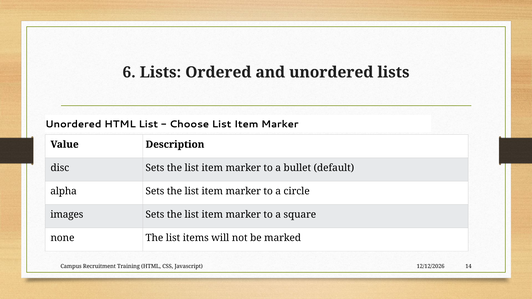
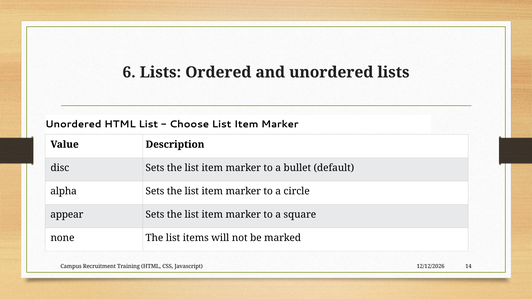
images: images -> appear (67, 215)
